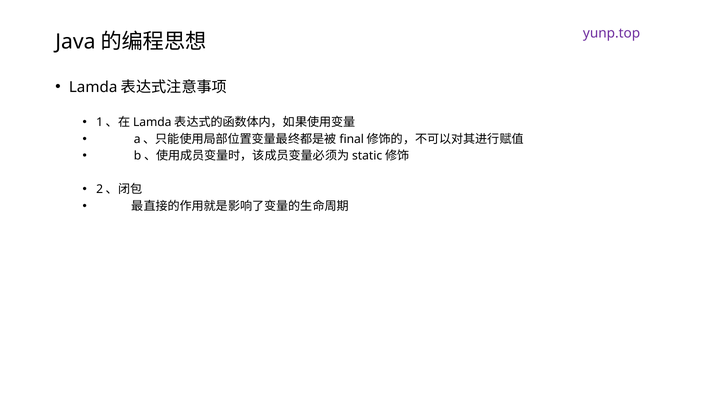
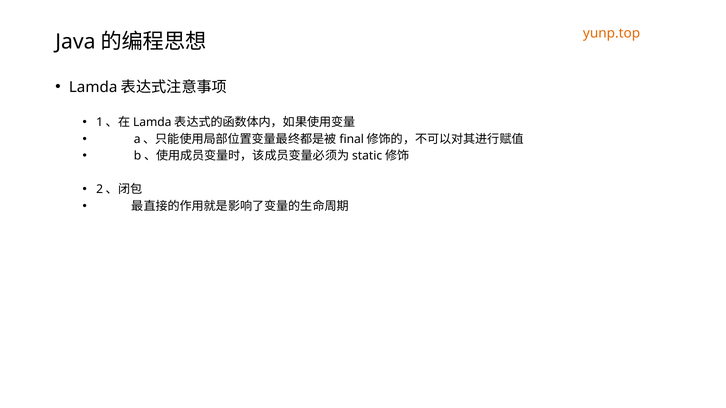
yunp.top colour: purple -> orange (612, 34)
